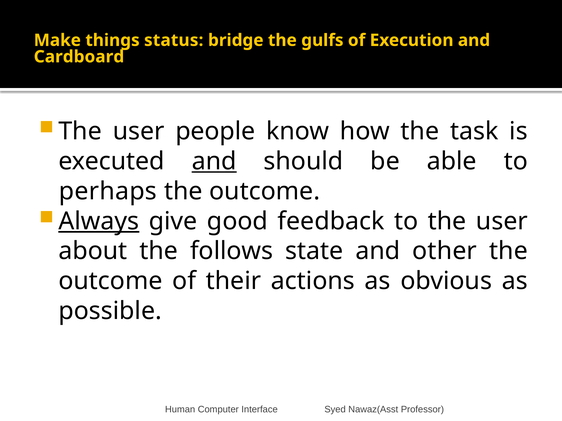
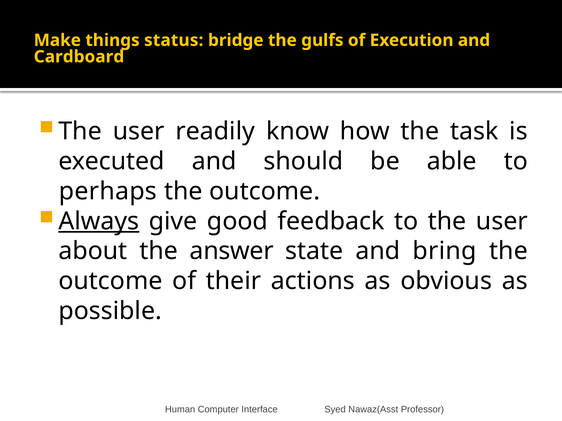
people: people -> readily (215, 131)
and underline: present -> none (214, 161)
follows: follows -> answer (232, 251)
other: other -> bring (445, 251)
